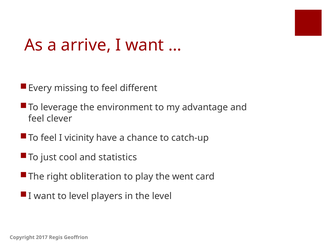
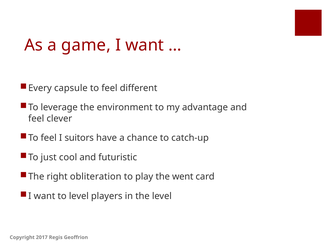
arrive: arrive -> game (86, 45)
missing: missing -> capsule (71, 88)
vicinity: vicinity -> suitors (79, 138)
statistics: statistics -> futuristic (118, 157)
